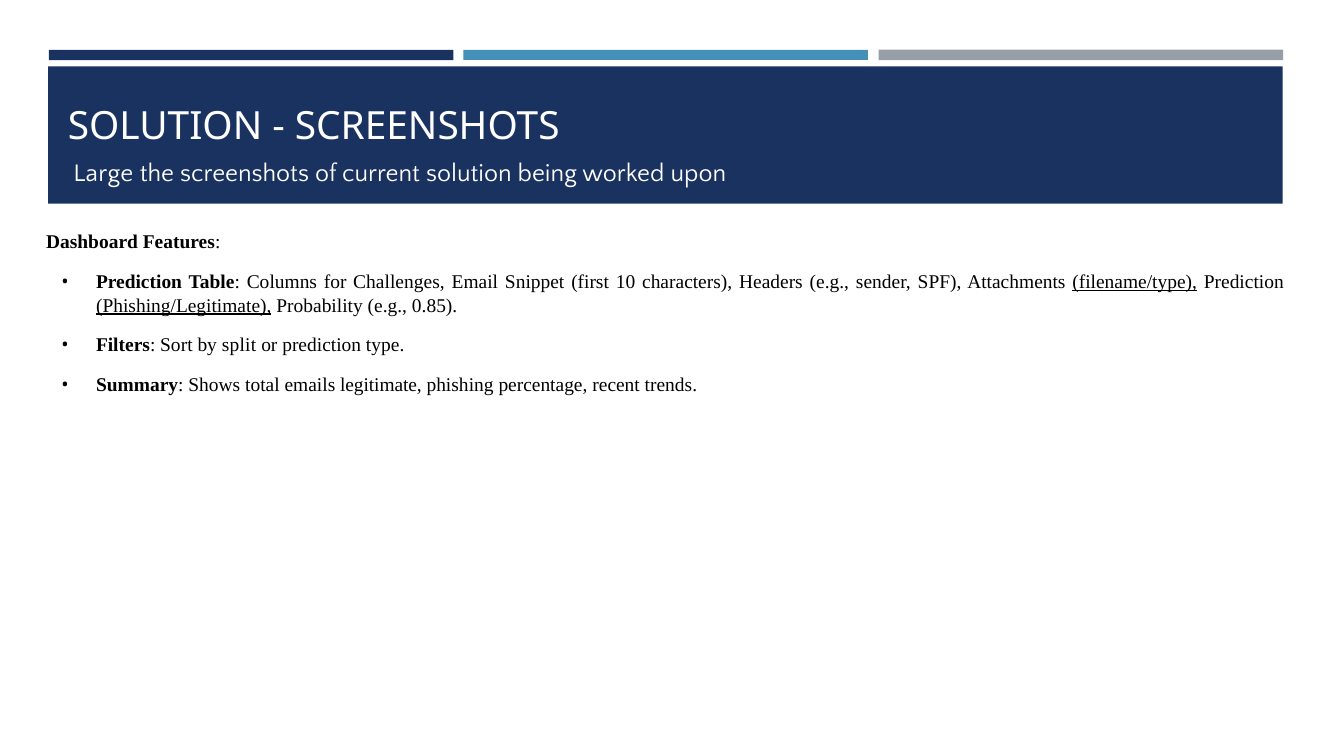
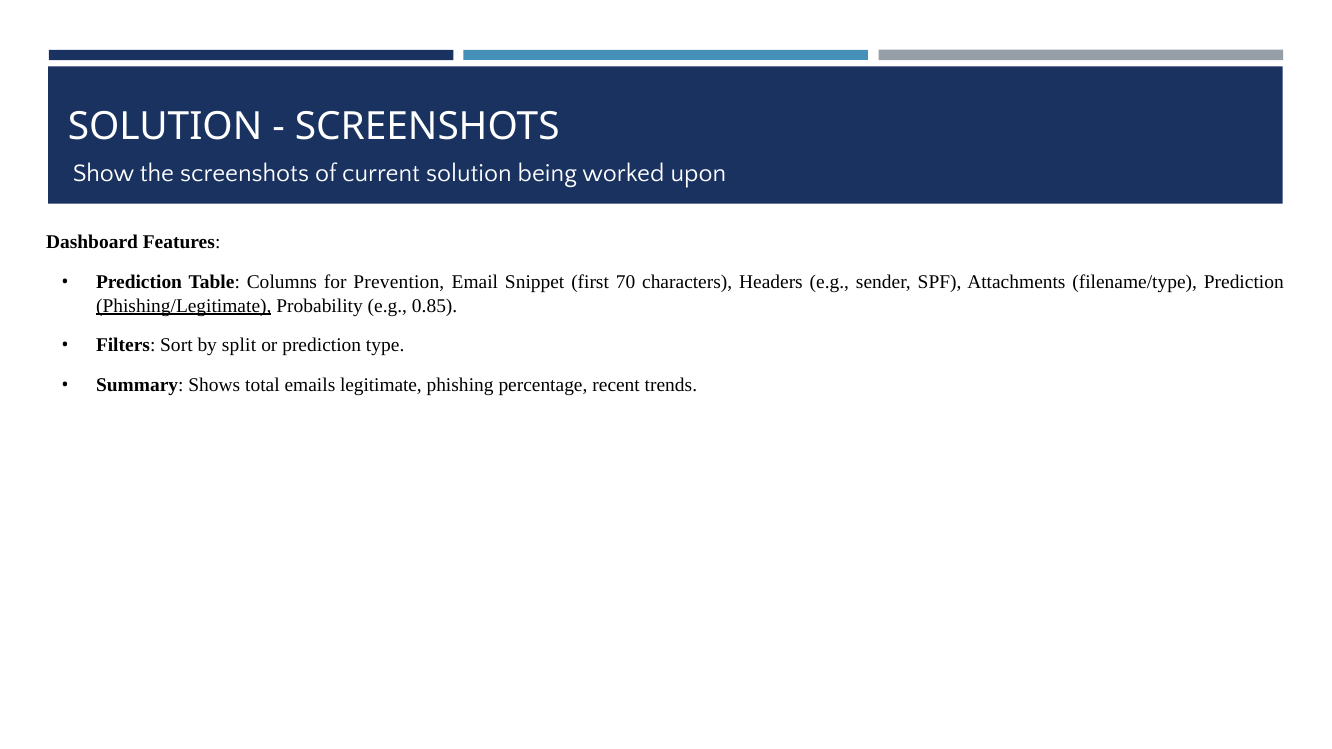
Large: Large -> Show (104, 174)
Challenges: Challenges -> Prevention (399, 282)
10: 10 -> 70 (626, 282)
filename/type underline: present -> none (1135, 282)
